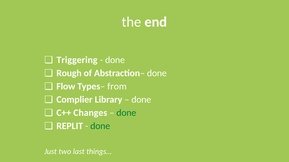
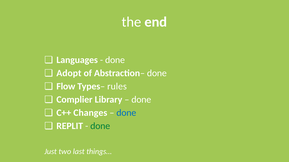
Triggering: Triggering -> Languages (77, 60)
Rough: Rough -> Adopt (69, 73)
from: from -> rules (117, 87)
done colour: green -> blue (126, 113)
